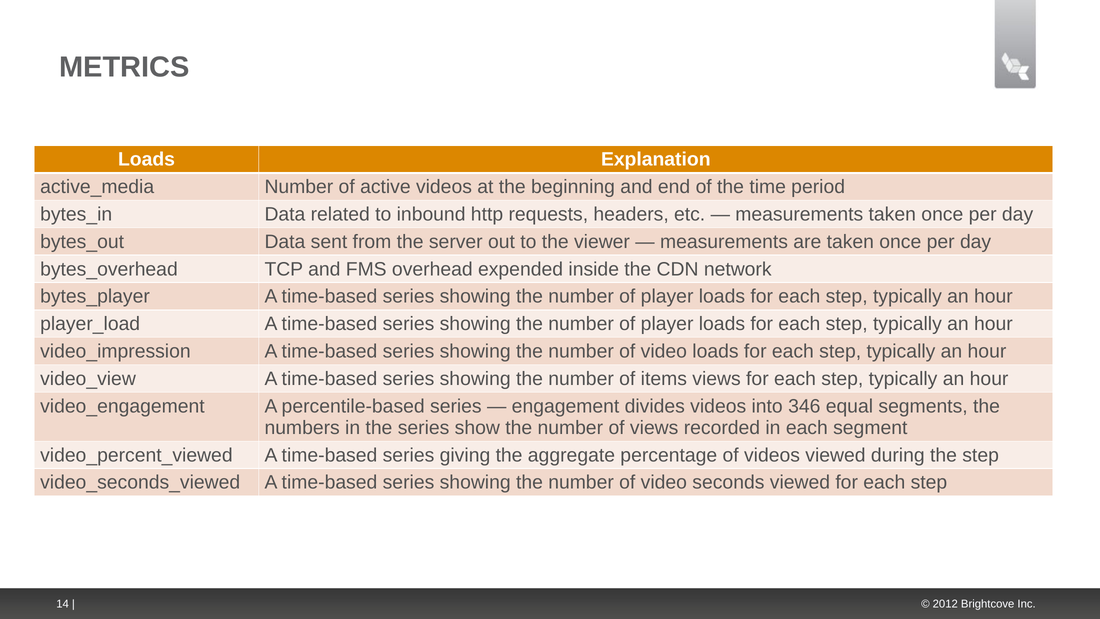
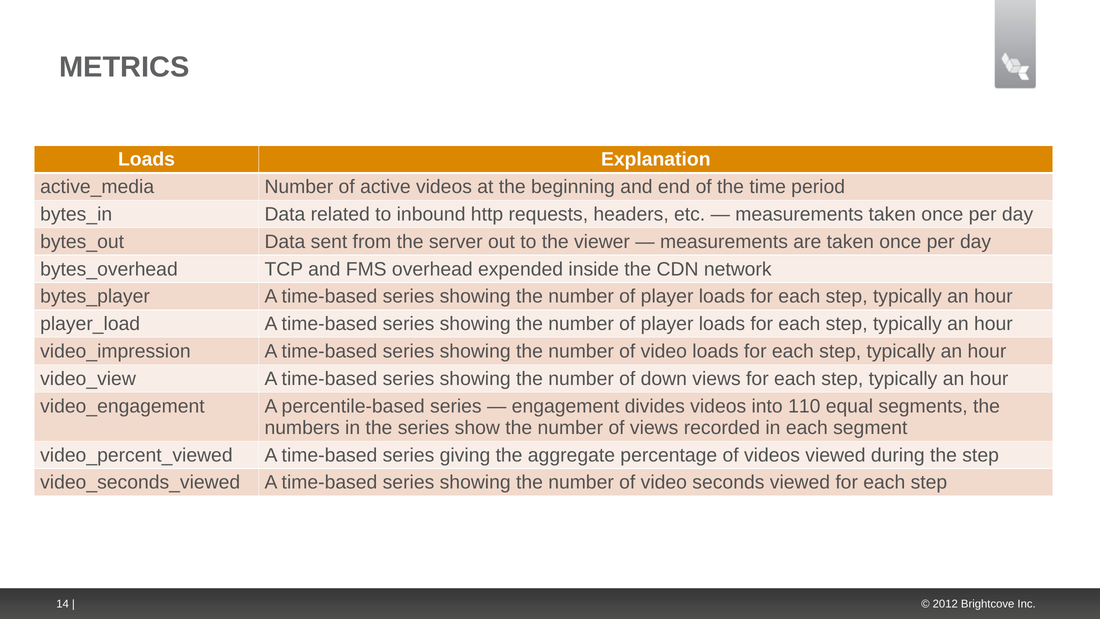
items: items -> down (664, 379)
346: 346 -> 110 (804, 406)
